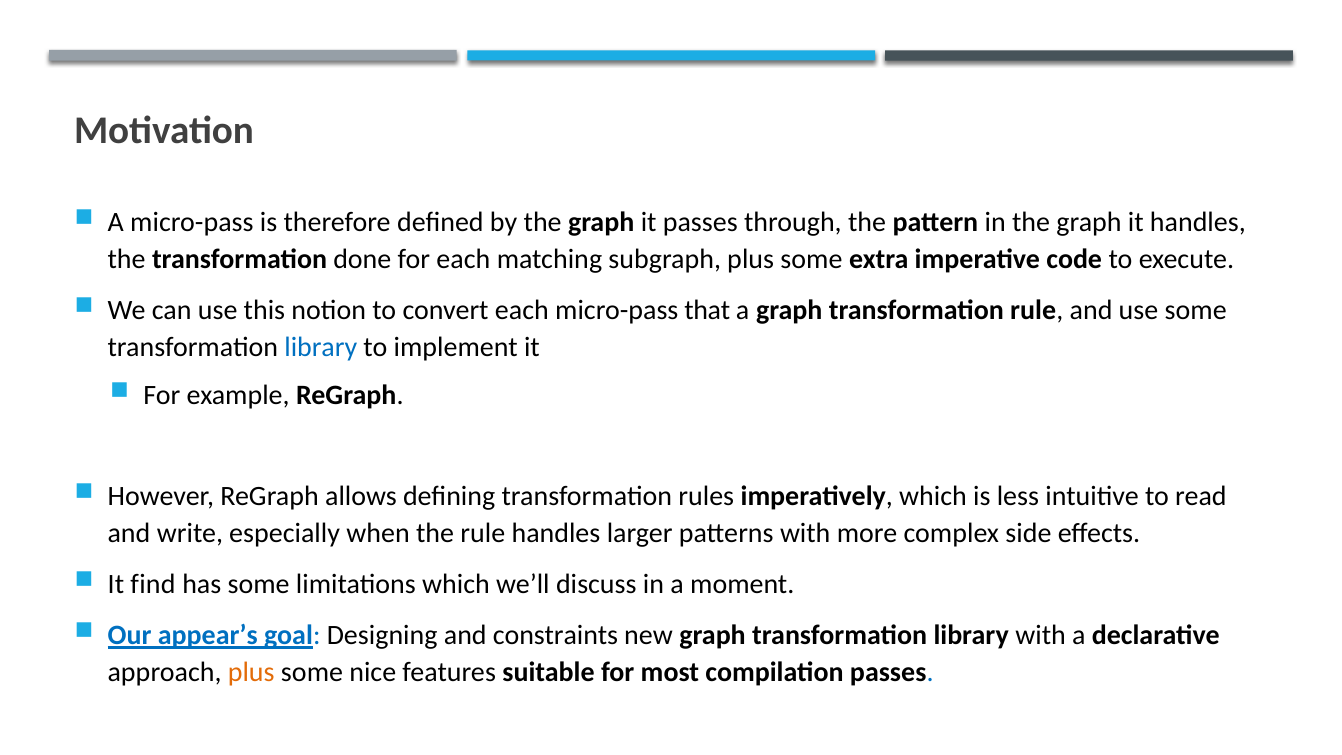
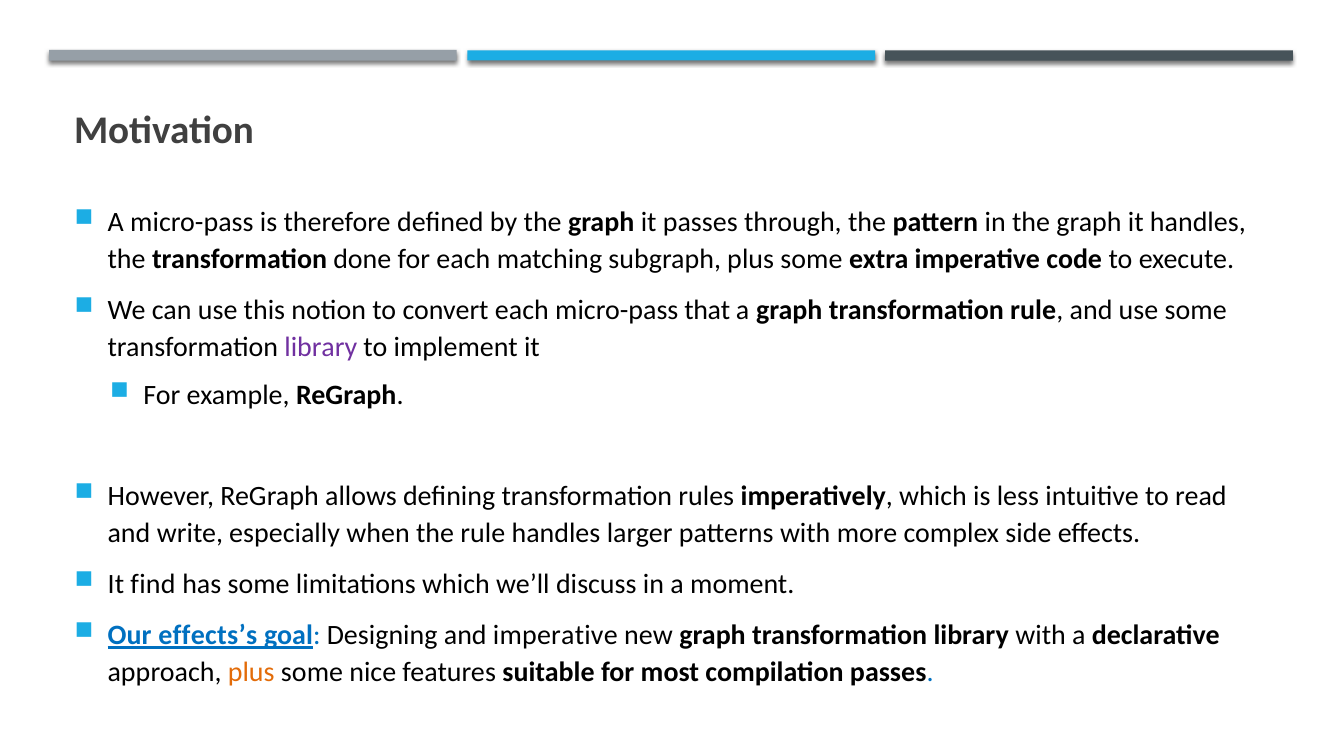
library colour: blue -> purple (321, 347)
appear’s: appear’s -> effects’s (208, 635)
and constraints: constraints -> imperative (555, 635)
